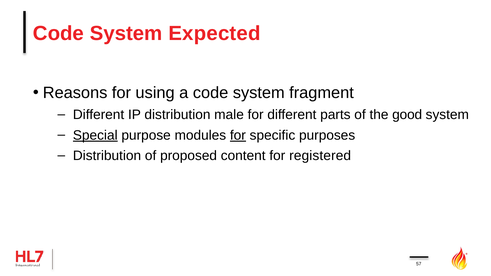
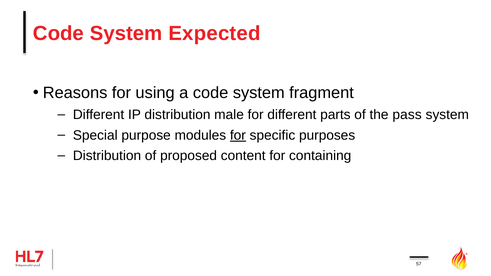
good: good -> pass (407, 115)
Special underline: present -> none (95, 135)
registered: registered -> containing (320, 156)
